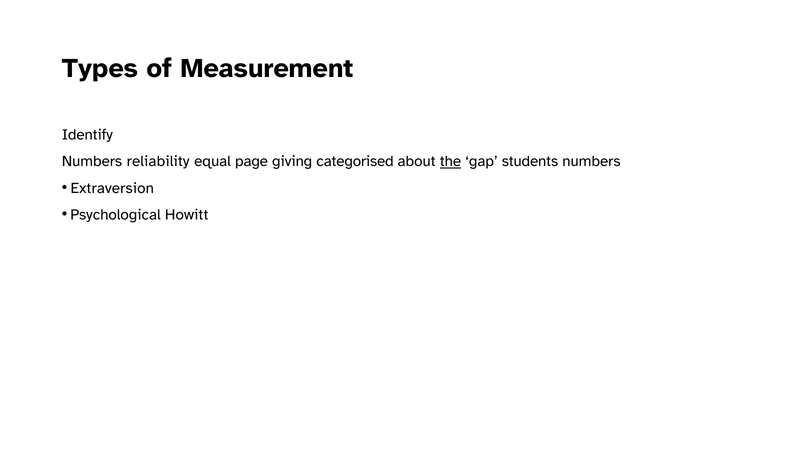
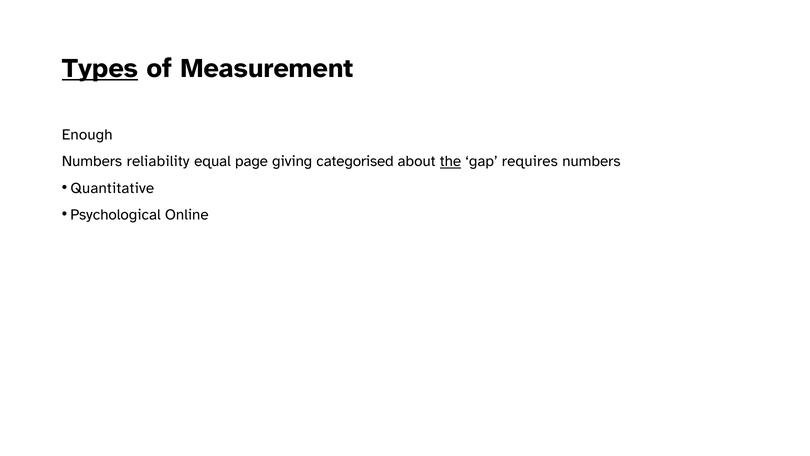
Types underline: none -> present (100, 68)
Identify: Identify -> Enough (87, 134)
students: students -> requires (530, 161)
Extraversion: Extraversion -> Quantitative (112, 188)
Howitt: Howitt -> Online (187, 214)
